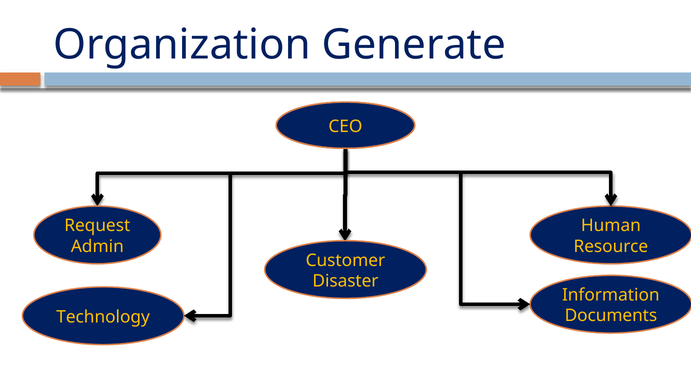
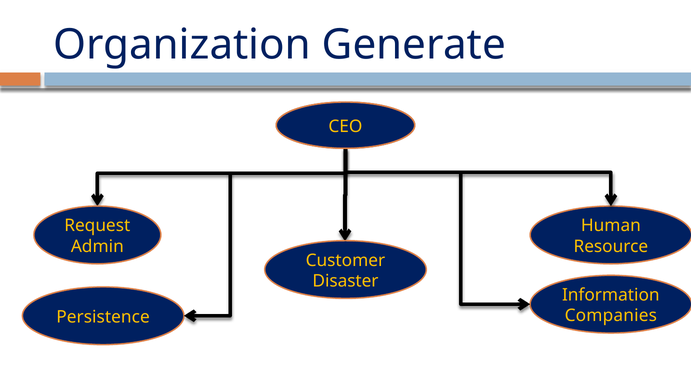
Documents: Documents -> Companies (611, 316)
Technology: Technology -> Persistence (103, 317)
